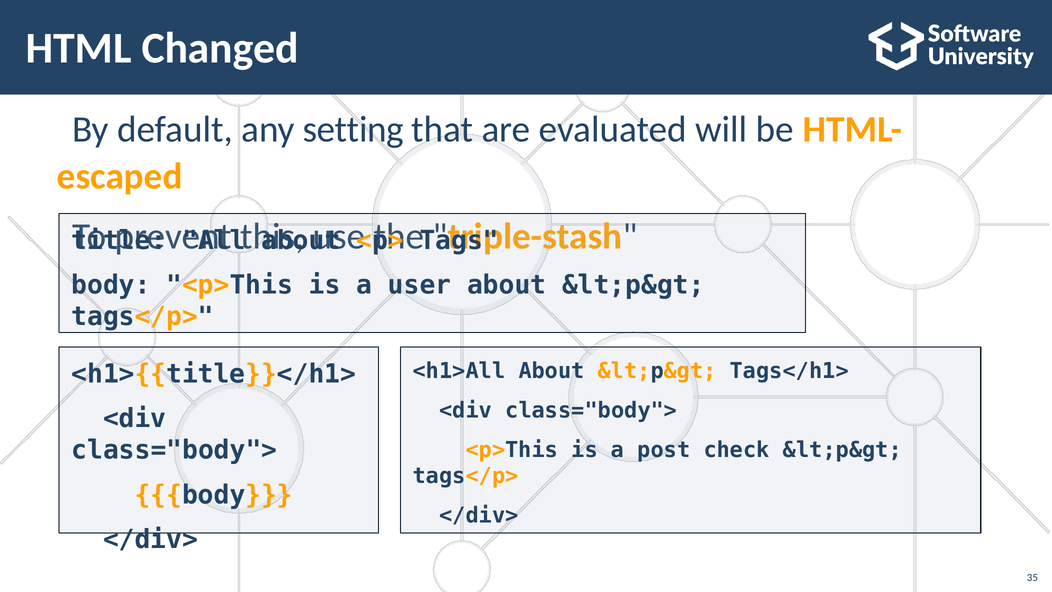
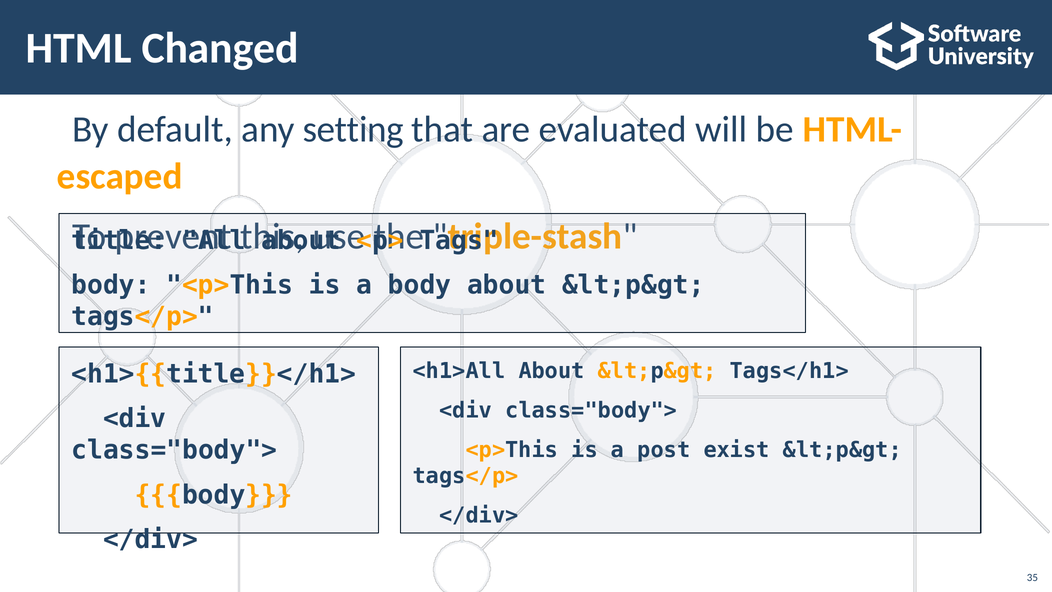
a user: user -> body (420, 285)
check: check -> exist (737, 450)
